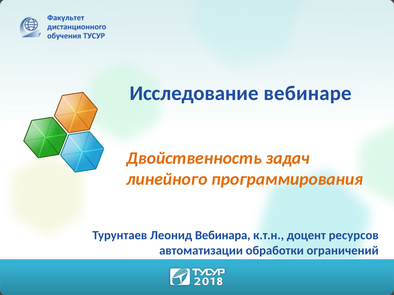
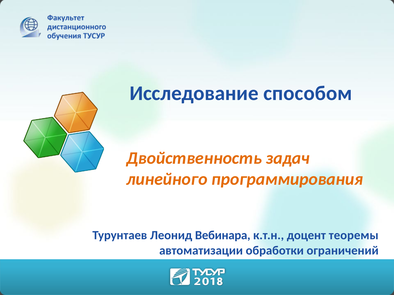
вебинаре: вебинаре -> способом (308, 93)
ресурсов: ресурсов -> теоремы (354, 236)
